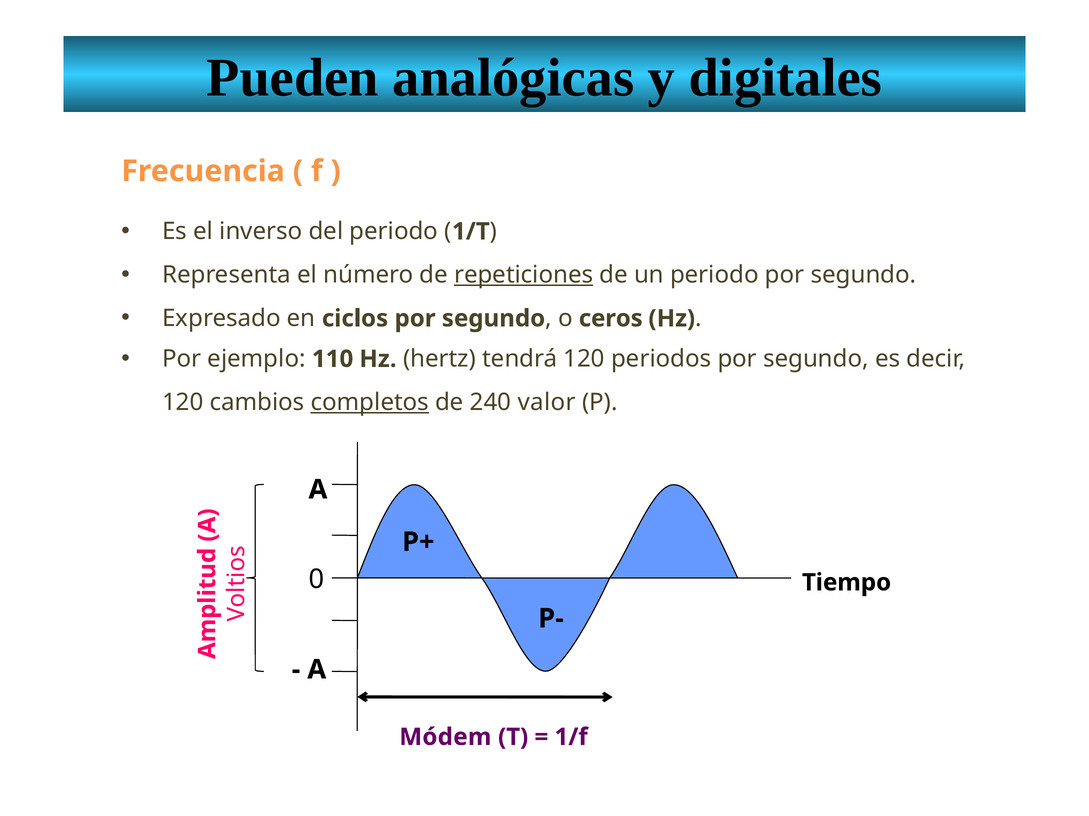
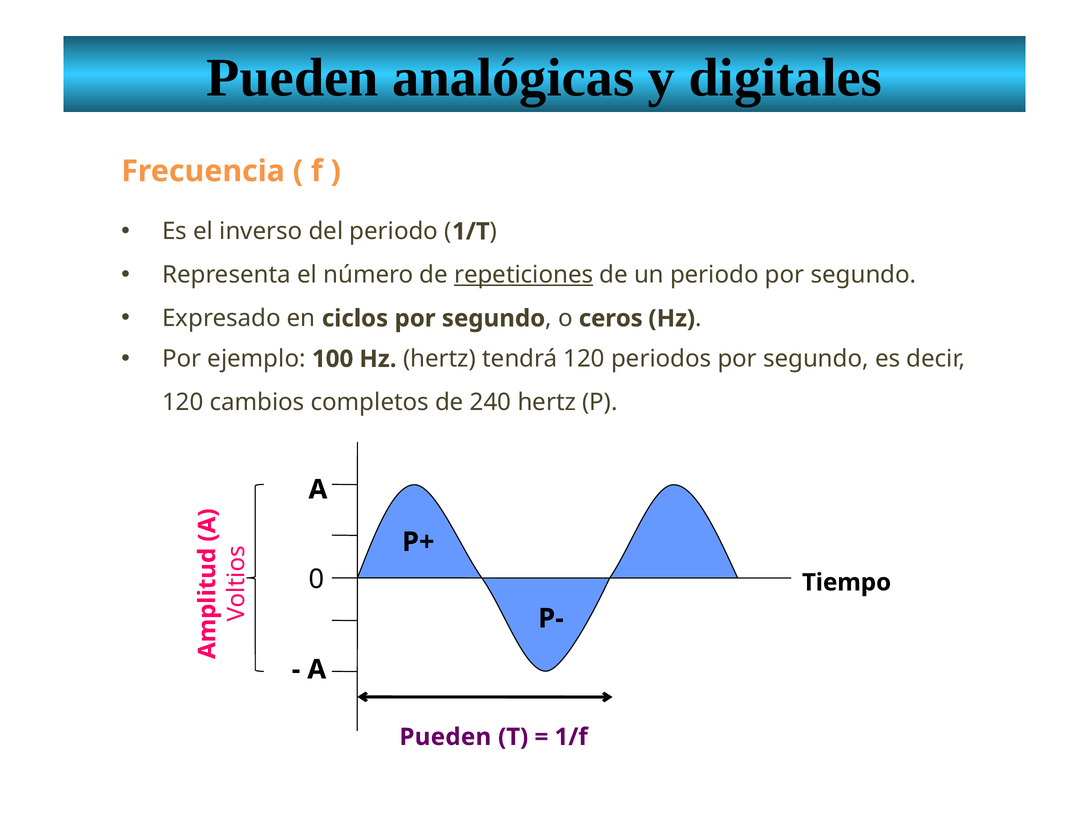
110: 110 -> 100 (333, 359)
completos underline: present -> none (370, 403)
240 valor: valor -> hertz (547, 403)
Módem: Módem -> Pueden (445, 738)
